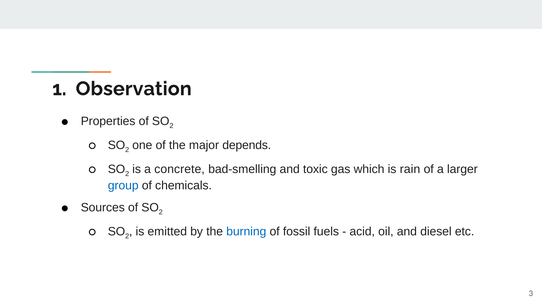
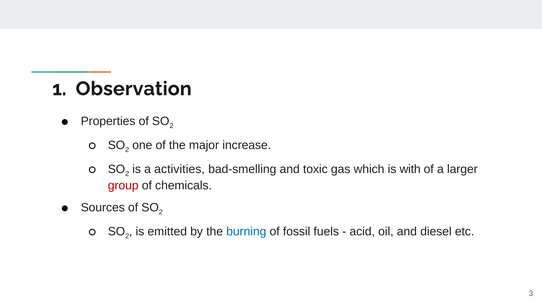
depends: depends -> increase (247, 145)
concrete: concrete -> activities (180, 169)
rain: rain -> with (410, 169)
group colour: blue -> red (123, 185)
